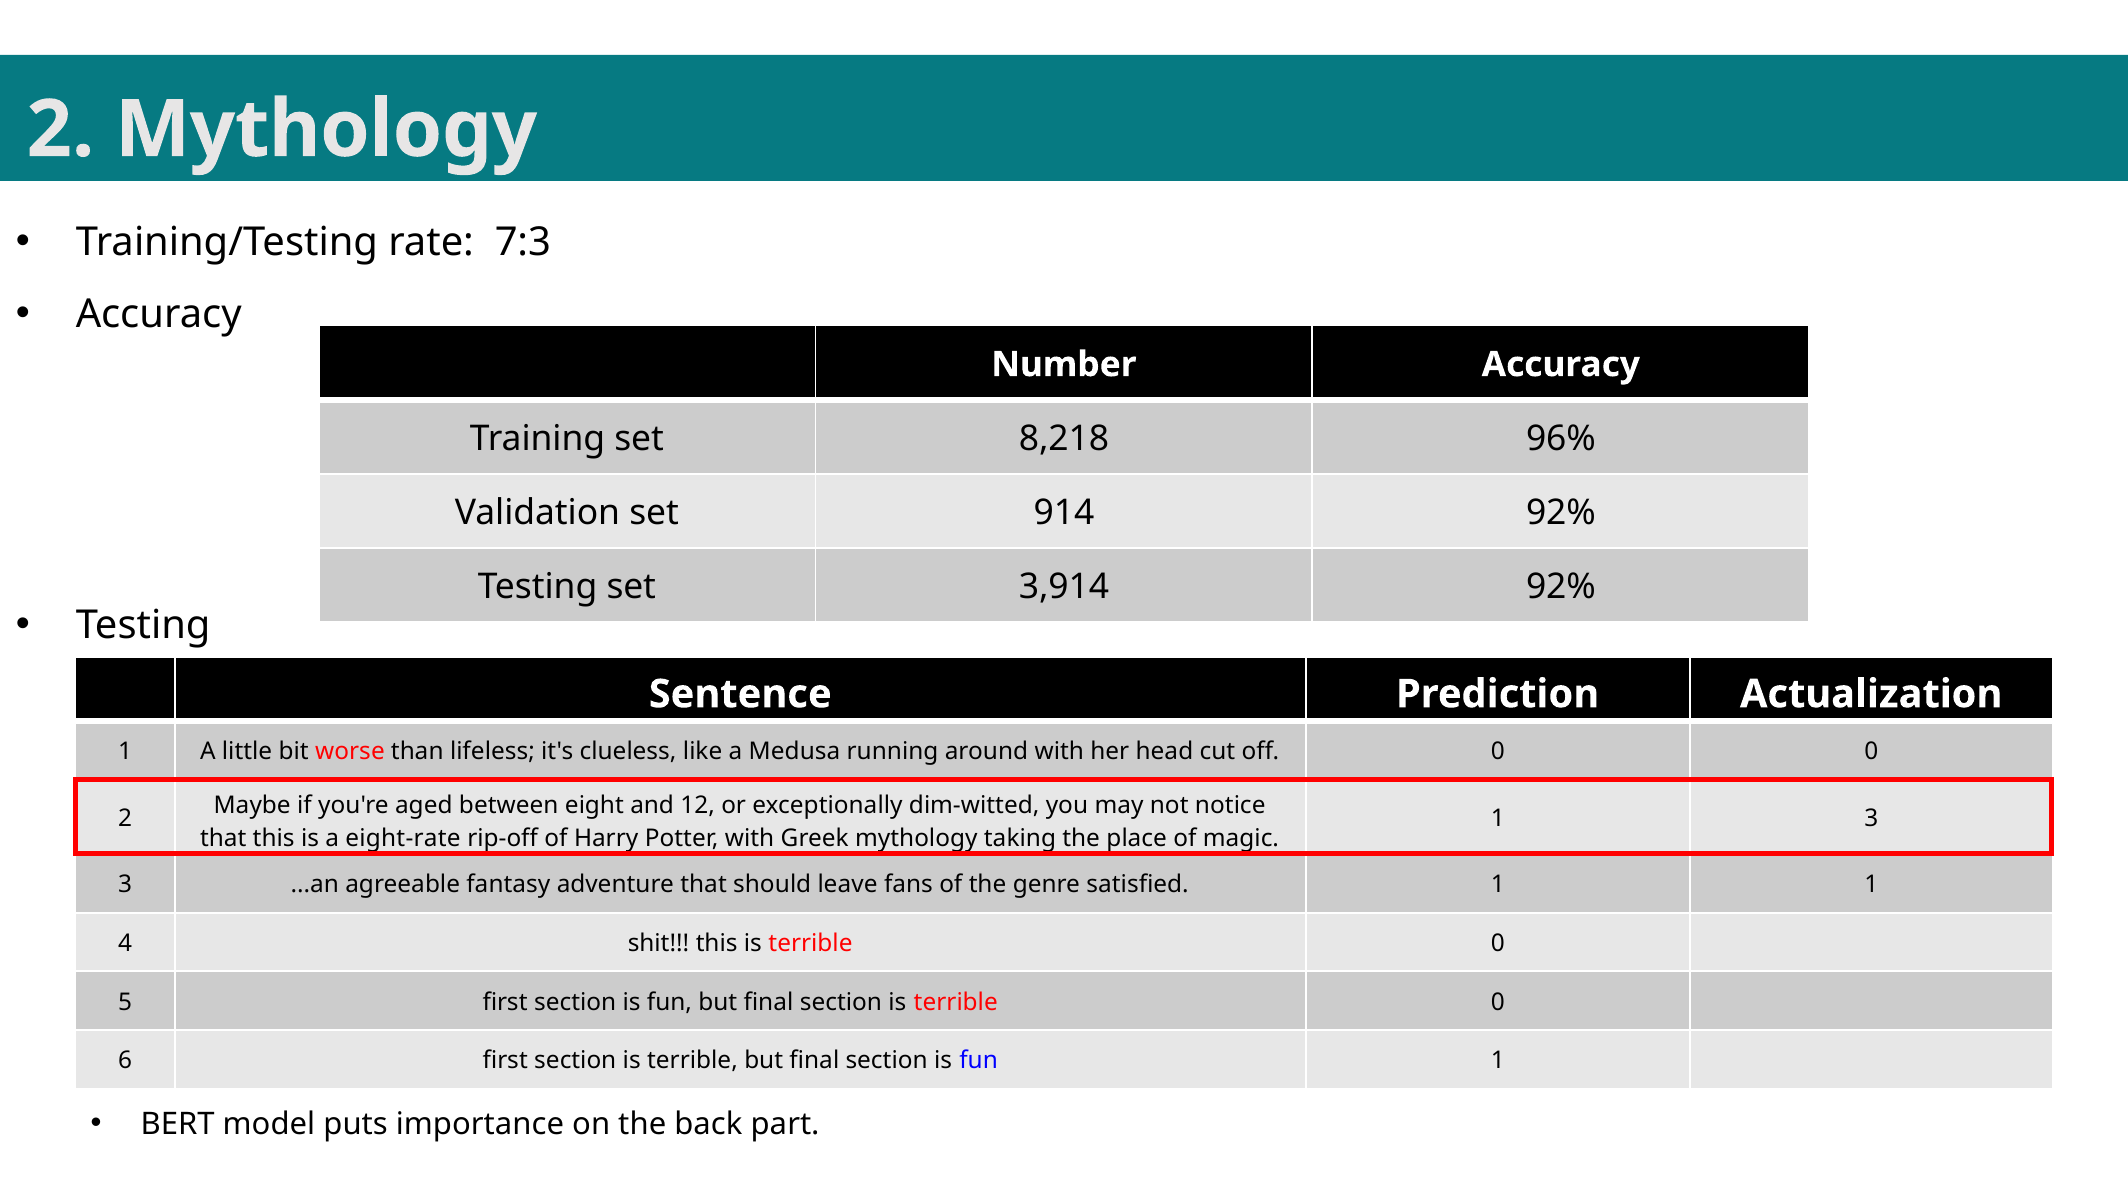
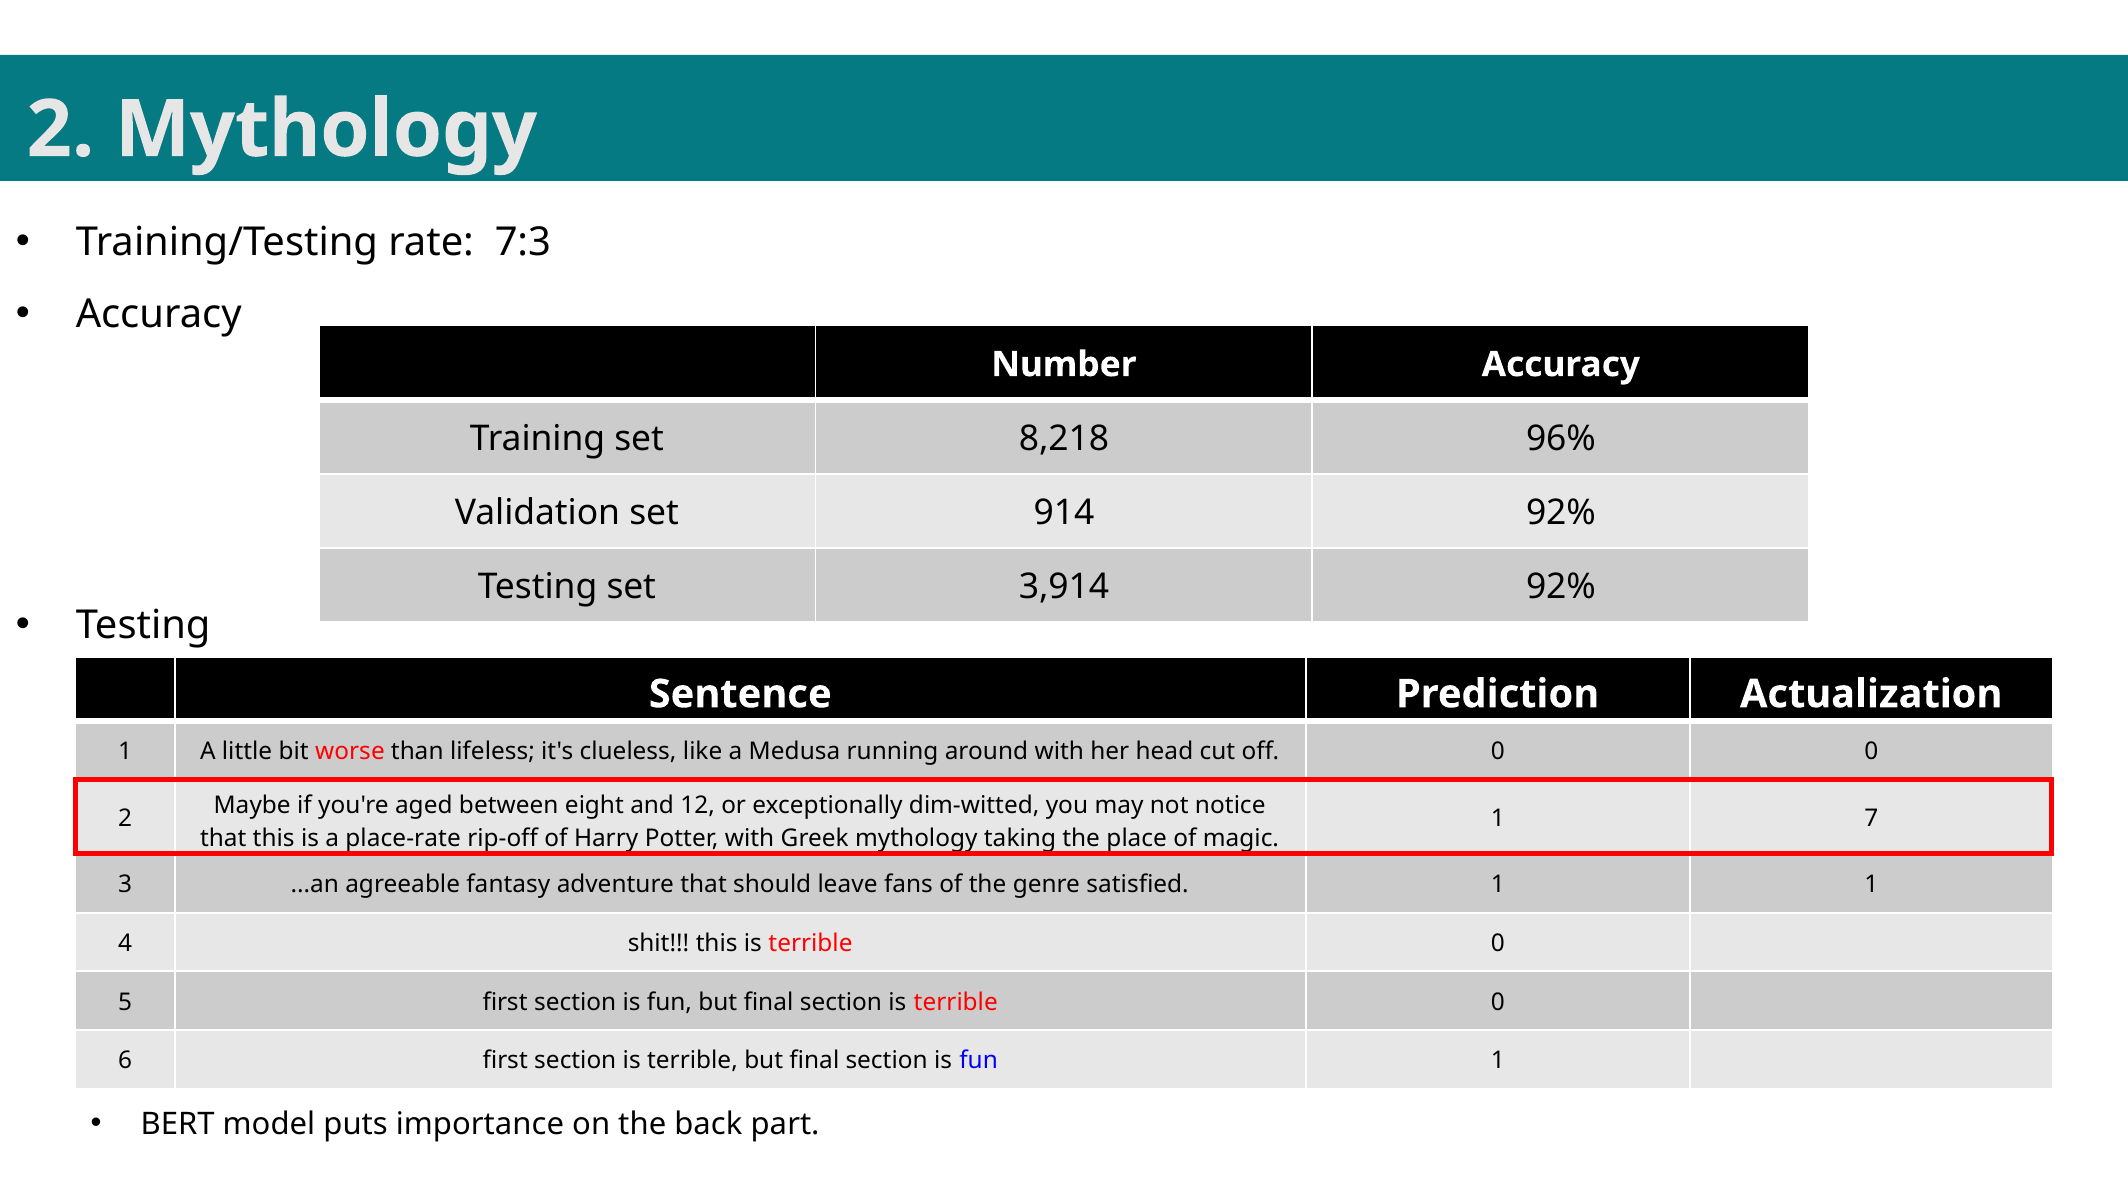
1 3: 3 -> 7 (1871, 818)
eight-rate: eight-rate -> place-rate (403, 839)
